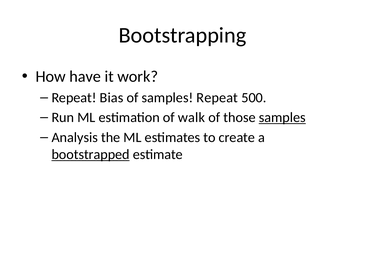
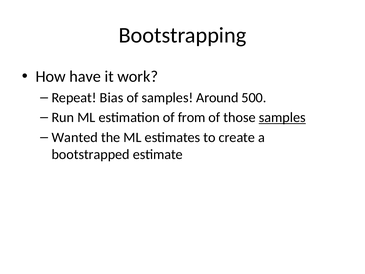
samples Repeat: Repeat -> Around (217, 98)
walk: walk -> from (192, 117)
Analysis: Analysis -> Wanted (75, 137)
bootstrapped underline: present -> none (91, 154)
